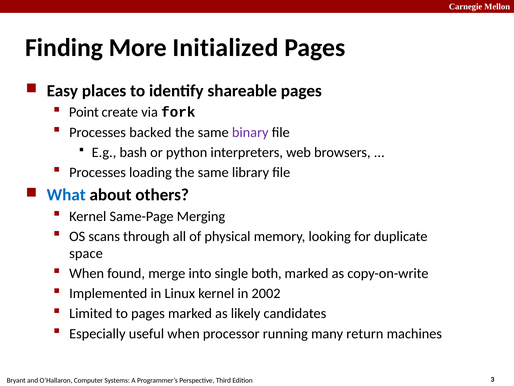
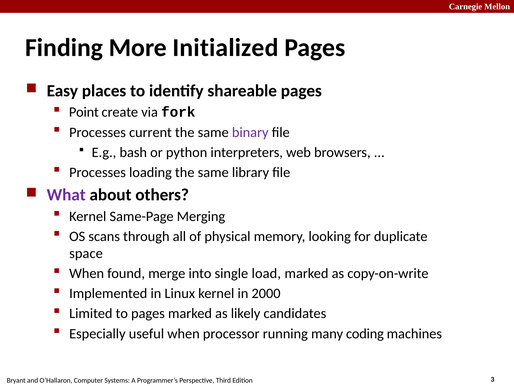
backed: backed -> current (150, 132)
What colour: blue -> purple (66, 195)
both: both -> load (266, 273)
2002: 2002 -> 2000 (266, 293)
return: return -> coding (365, 333)
